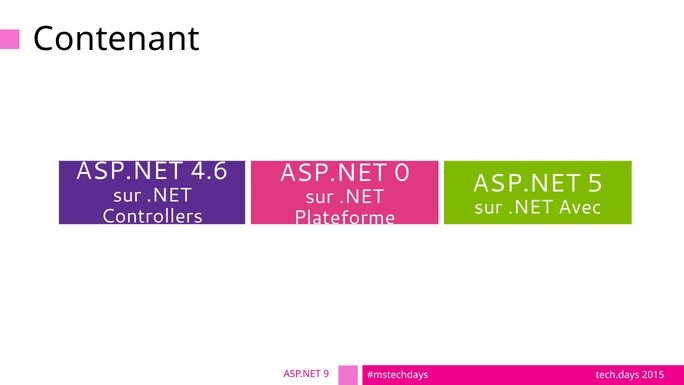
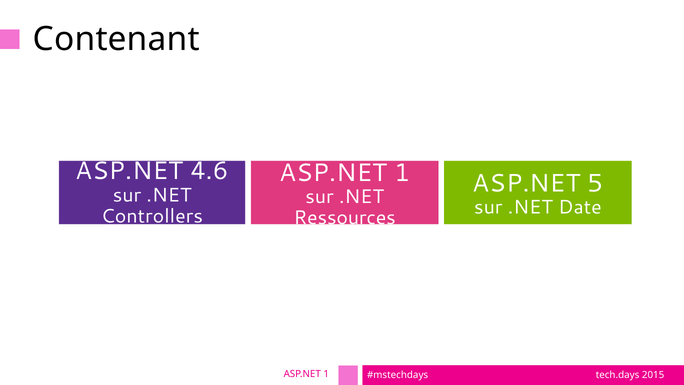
0: 0 -> 1 (402, 173)
Avec: Avec -> Date (580, 207)
Plateforme: Plateforme -> Ressources (345, 218)
9: 9 -> 1 (326, 374)
